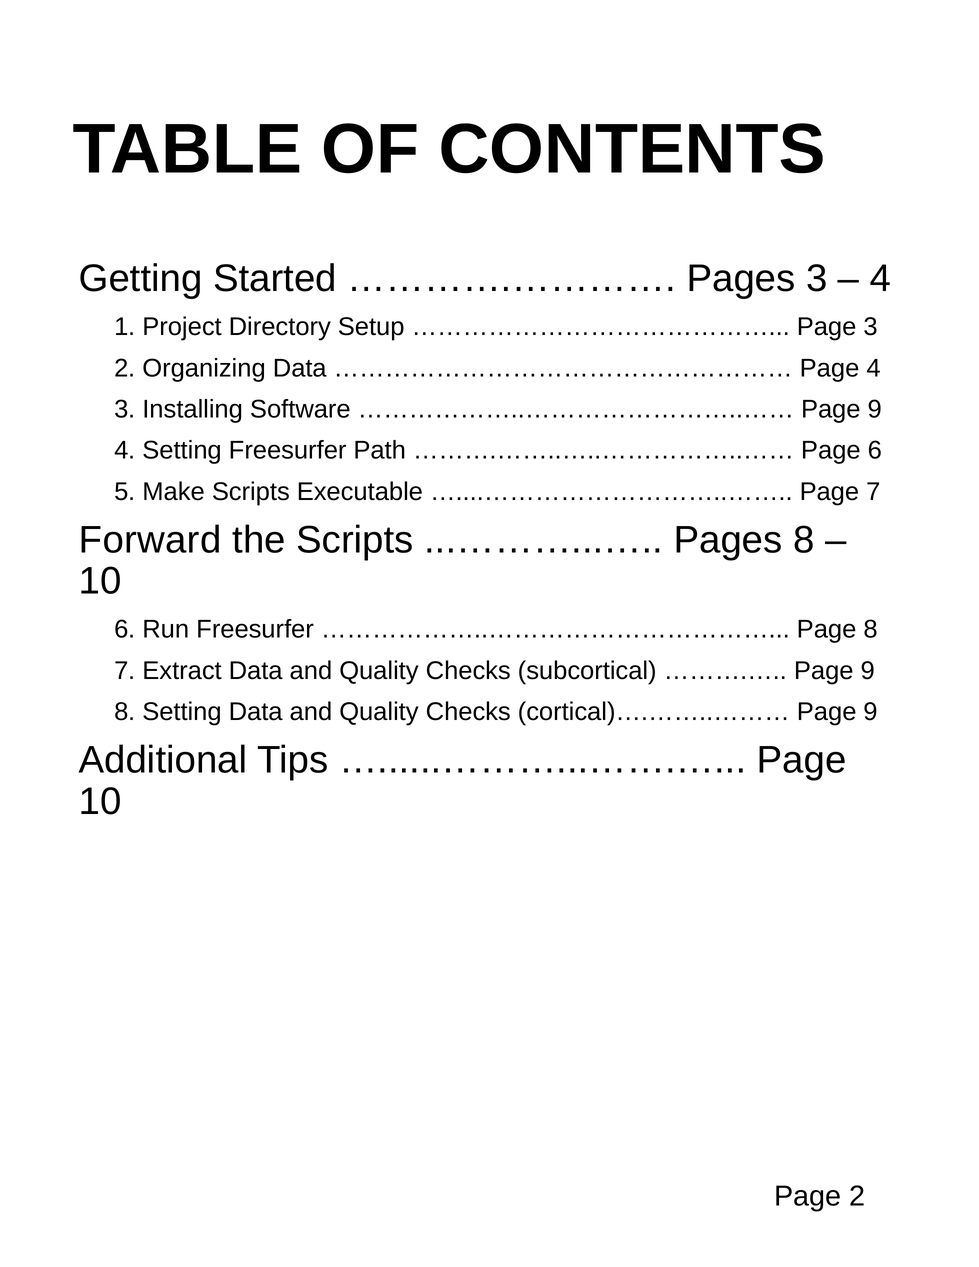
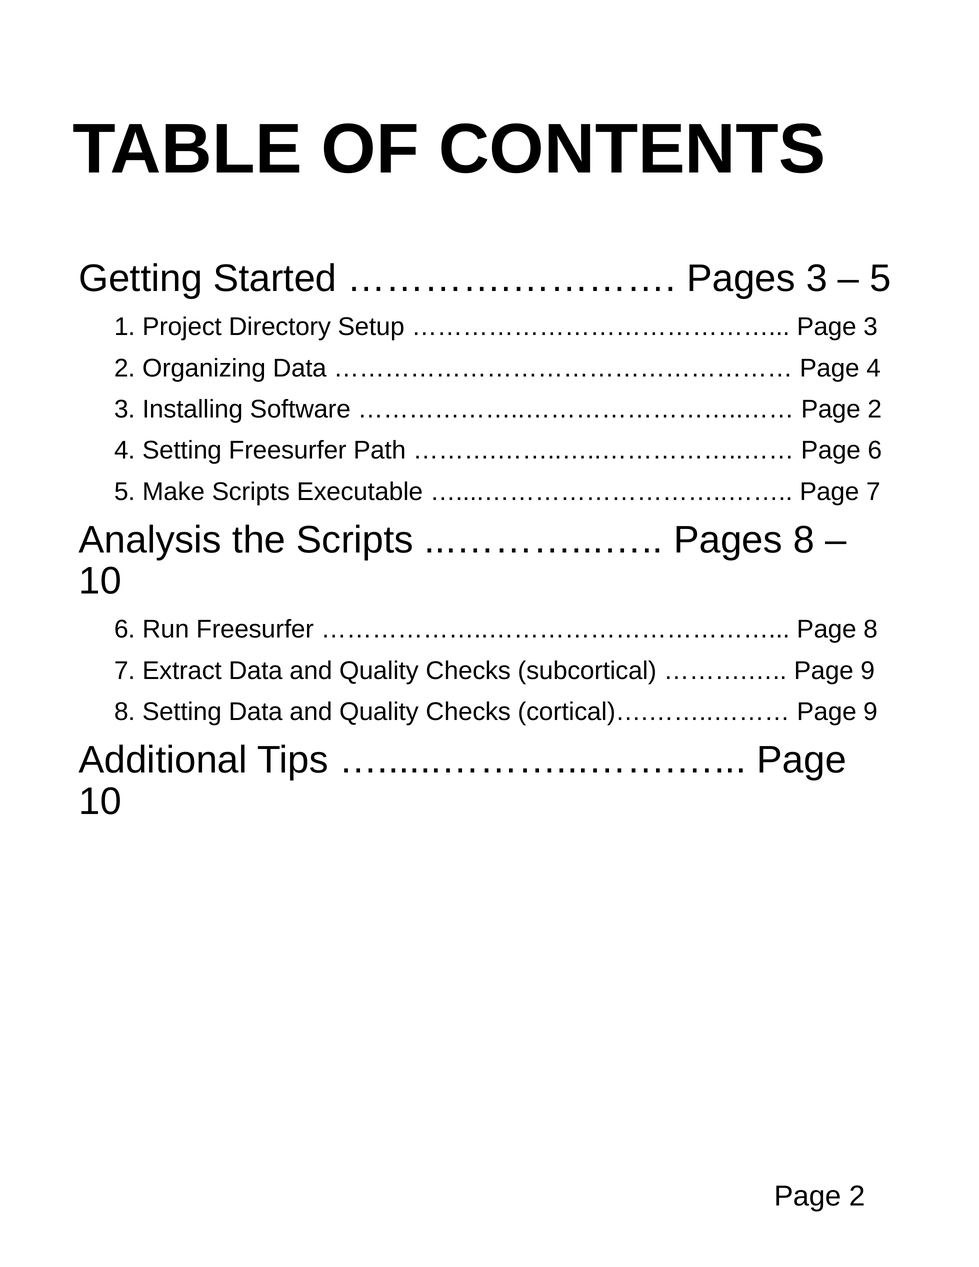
4: 4 -> 5 (881, 279)
9: 9 -> 2 (875, 409)
Forward: Forward -> Analysis (150, 540)
